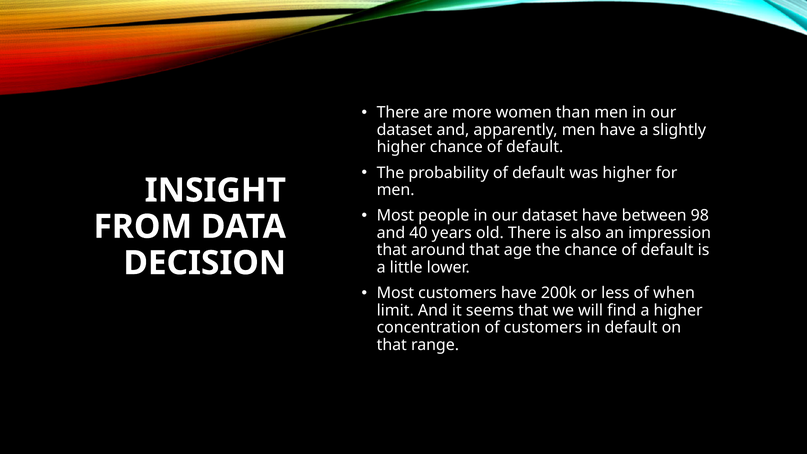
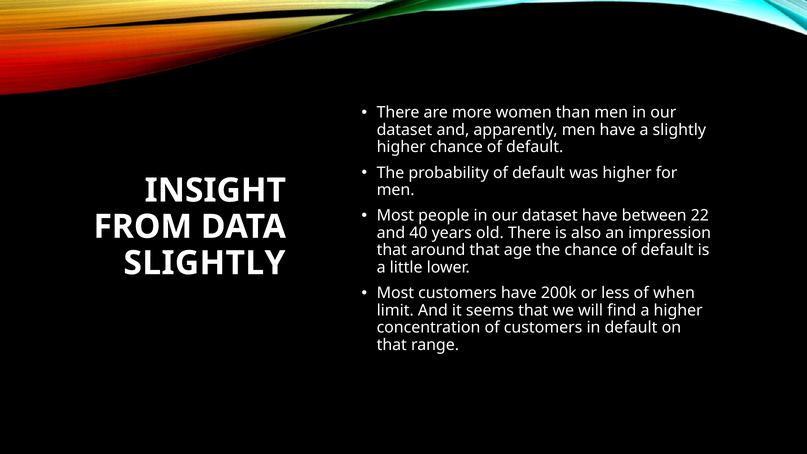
98: 98 -> 22 (700, 216)
DECISION: DECISION -> SLIGHTLY (204, 263)
